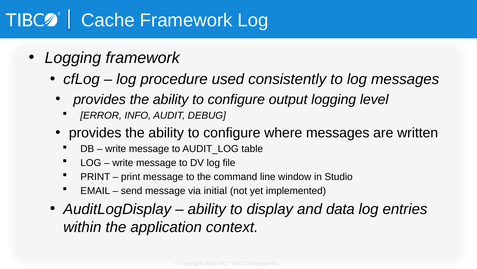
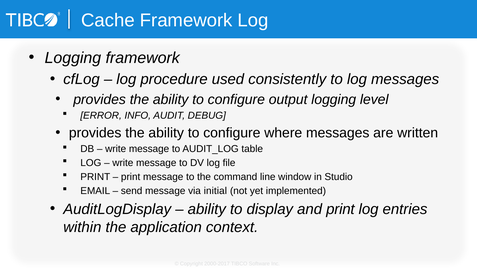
and data: data -> print (340, 209)
